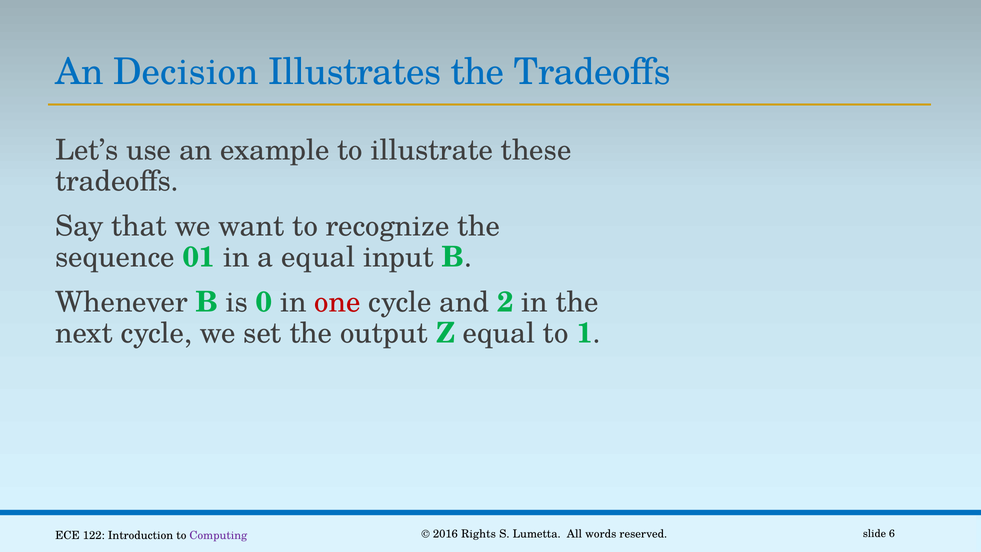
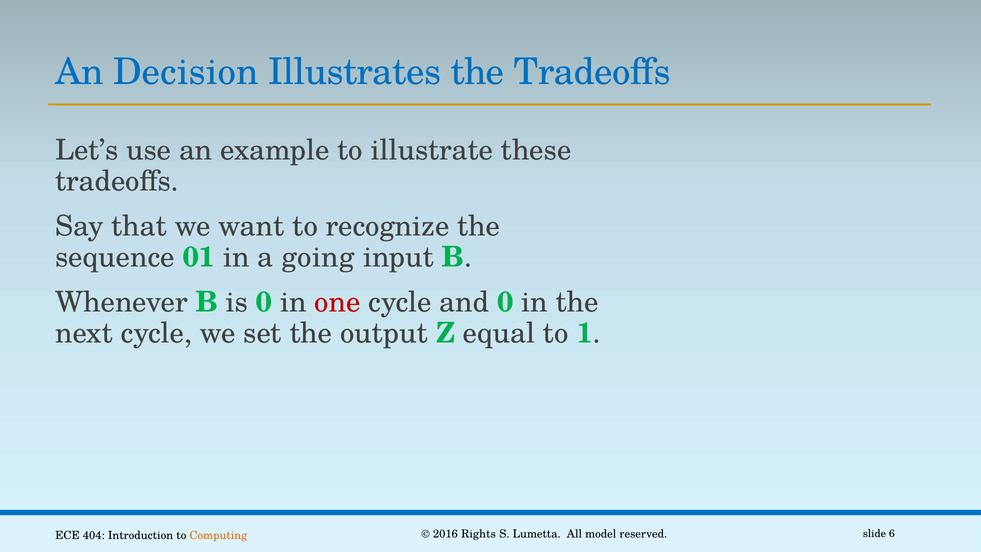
a equal: equal -> going (318, 257)
and 2: 2 -> 0 (505, 302)
words: words -> model (601, 534)
122: 122 -> 404 (94, 535)
Computing colour: purple -> orange (218, 535)
